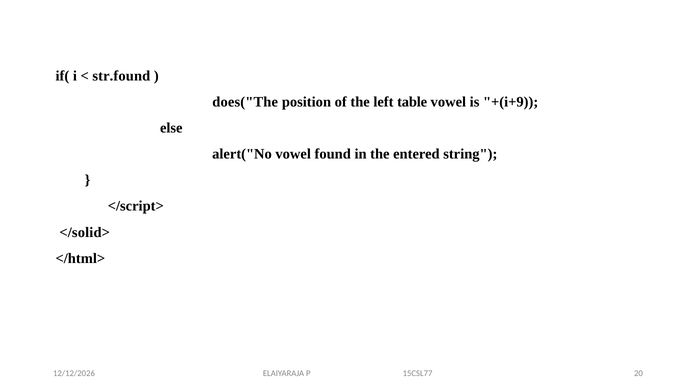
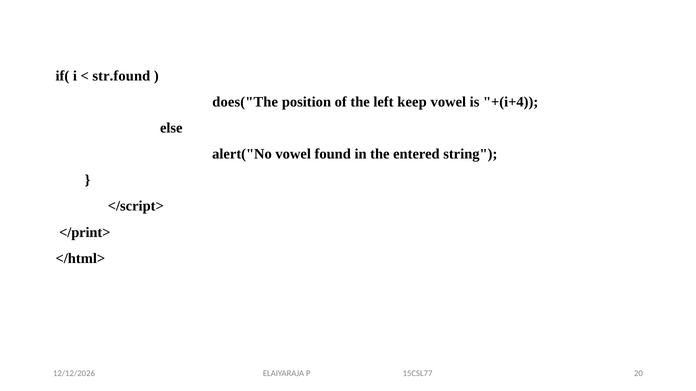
table: table -> keep (412, 102)
+(i+9: +(i+9 -> +(i+4 (511, 102)
</solid>: </solid> -> </print> (85, 233)
